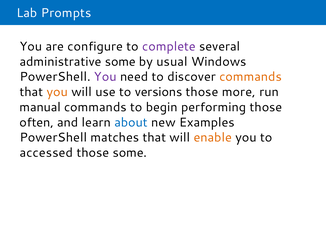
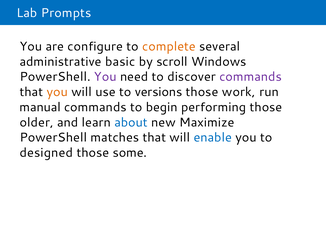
complete colour: purple -> orange (169, 46)
administrative some: some -> basic (120, 62)
usual: usual -> scroll (172, 62)
commands colour: orange -> purple (251, 77)
more: more -> work (239, 92)
often: often -> older (37, 123)
Examples: Examples -> Maximize (207, 123)
enable colour: orange -> blue (213, 138)
accessed: accessed -> designed (46, 153)
